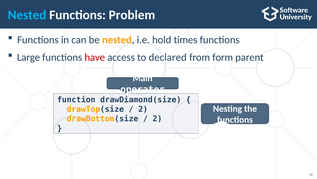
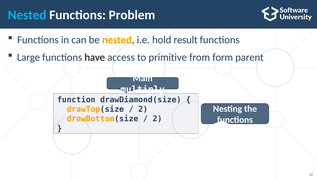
times: times -> result (186, 40)
have colour: red -> black (95, 57)
declared: declared -> primitive (168, 57)
operator: operator -> multiply (143, 89)
